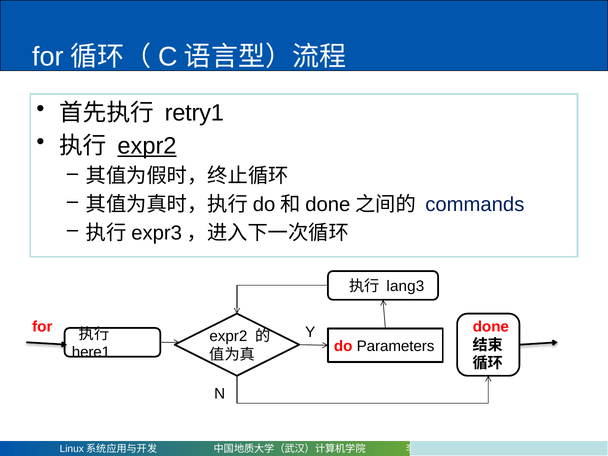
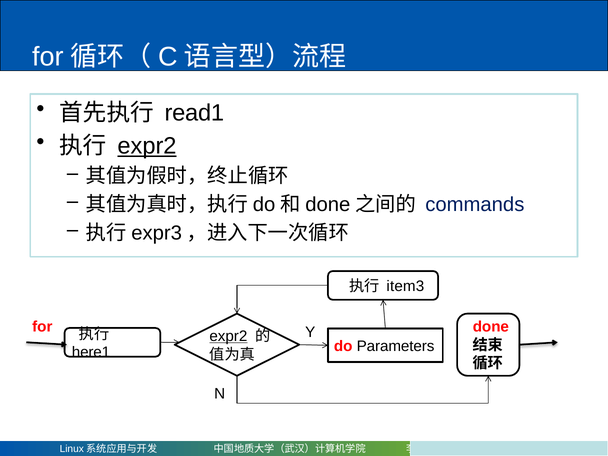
retry1: retry1 -> read1 (194, 113)
lang3: lang3 -> item3 (405, 286)
expr2 underline: none -> present (228, 336)
